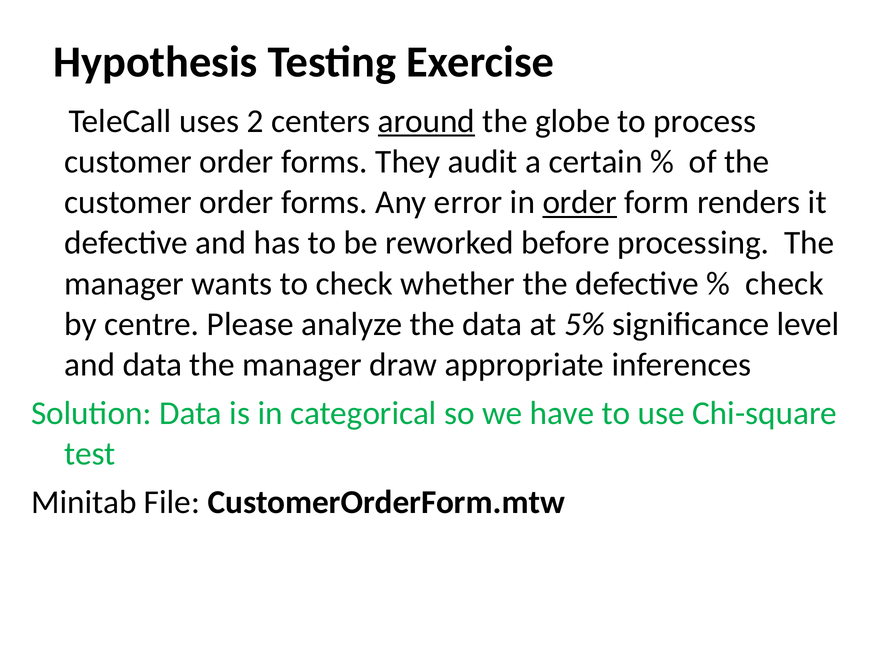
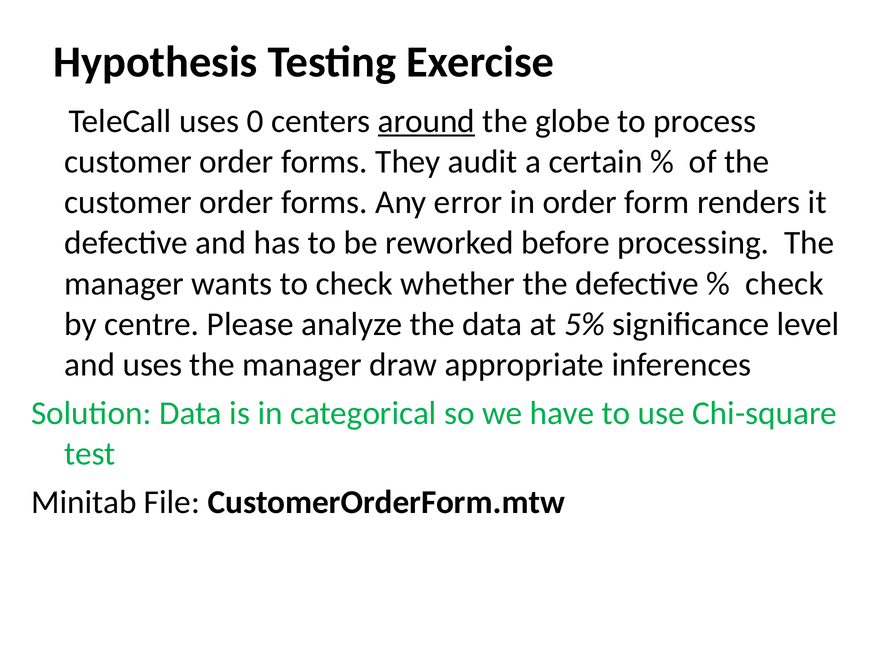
2: 2 -> 0 (255, 121)
order underline: present -> none (580, 202)
and data: data -> uses (153, 365)
